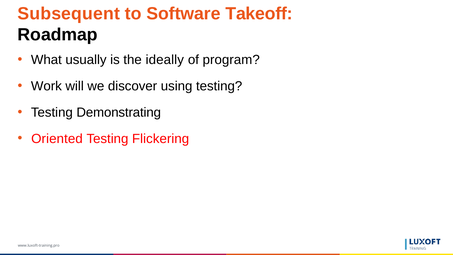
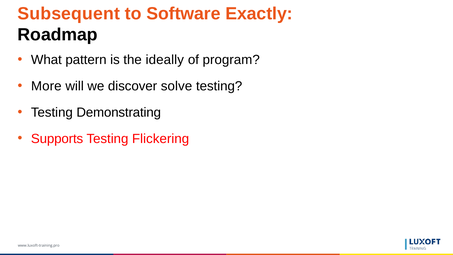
Takeoff: Takeoff -> Exactly (259, 14)
usually: usually -> pattern (86, 60)
Work: Work -> More (46, 86)
using: using -> solve (177, 86)
Oriented: Oriented -> Supports (57, 139)
